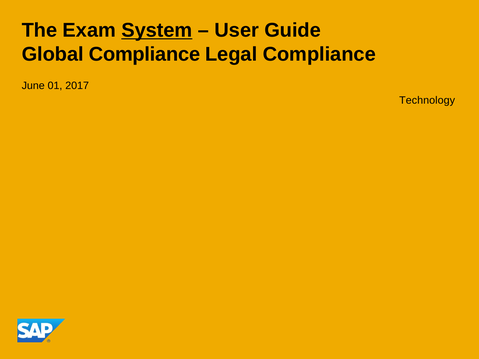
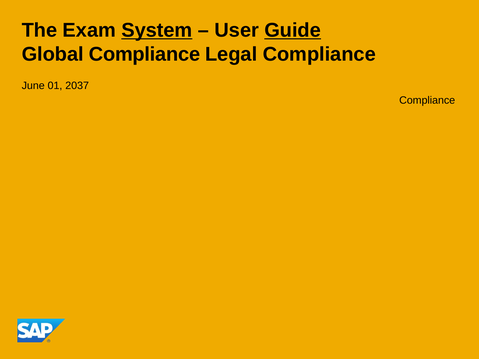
Guide underline: none -> present (293, 30)
2017: 2017 -> 2037 (77, 86)
Technology: Technology -> Compliance (427, 100)
